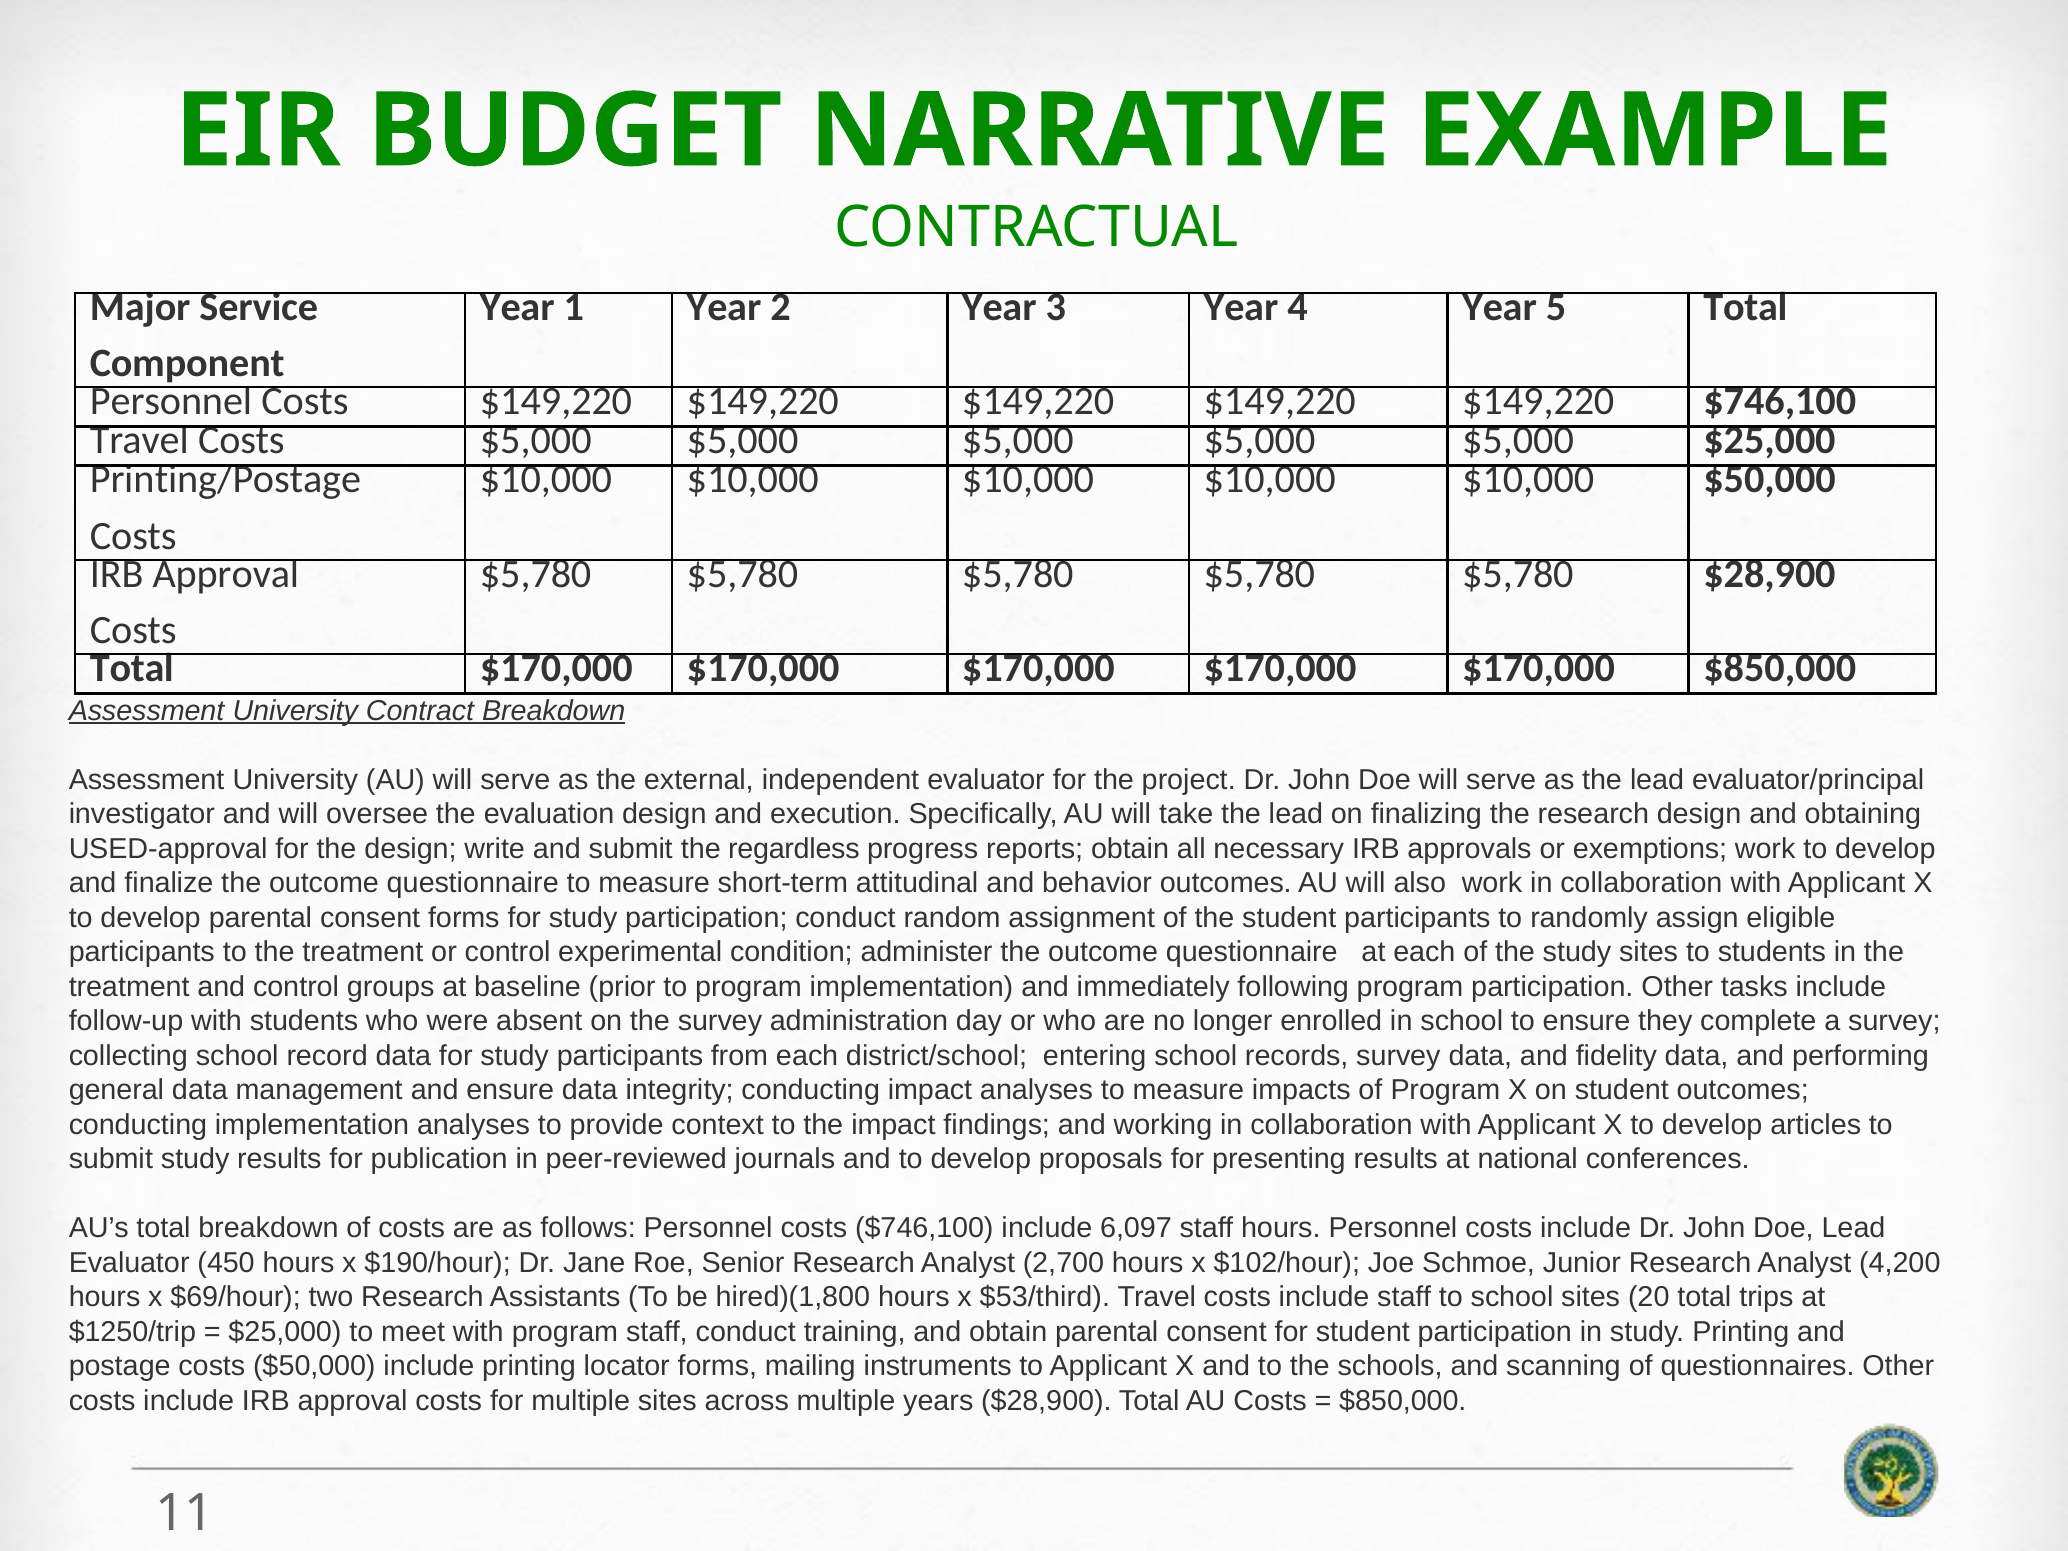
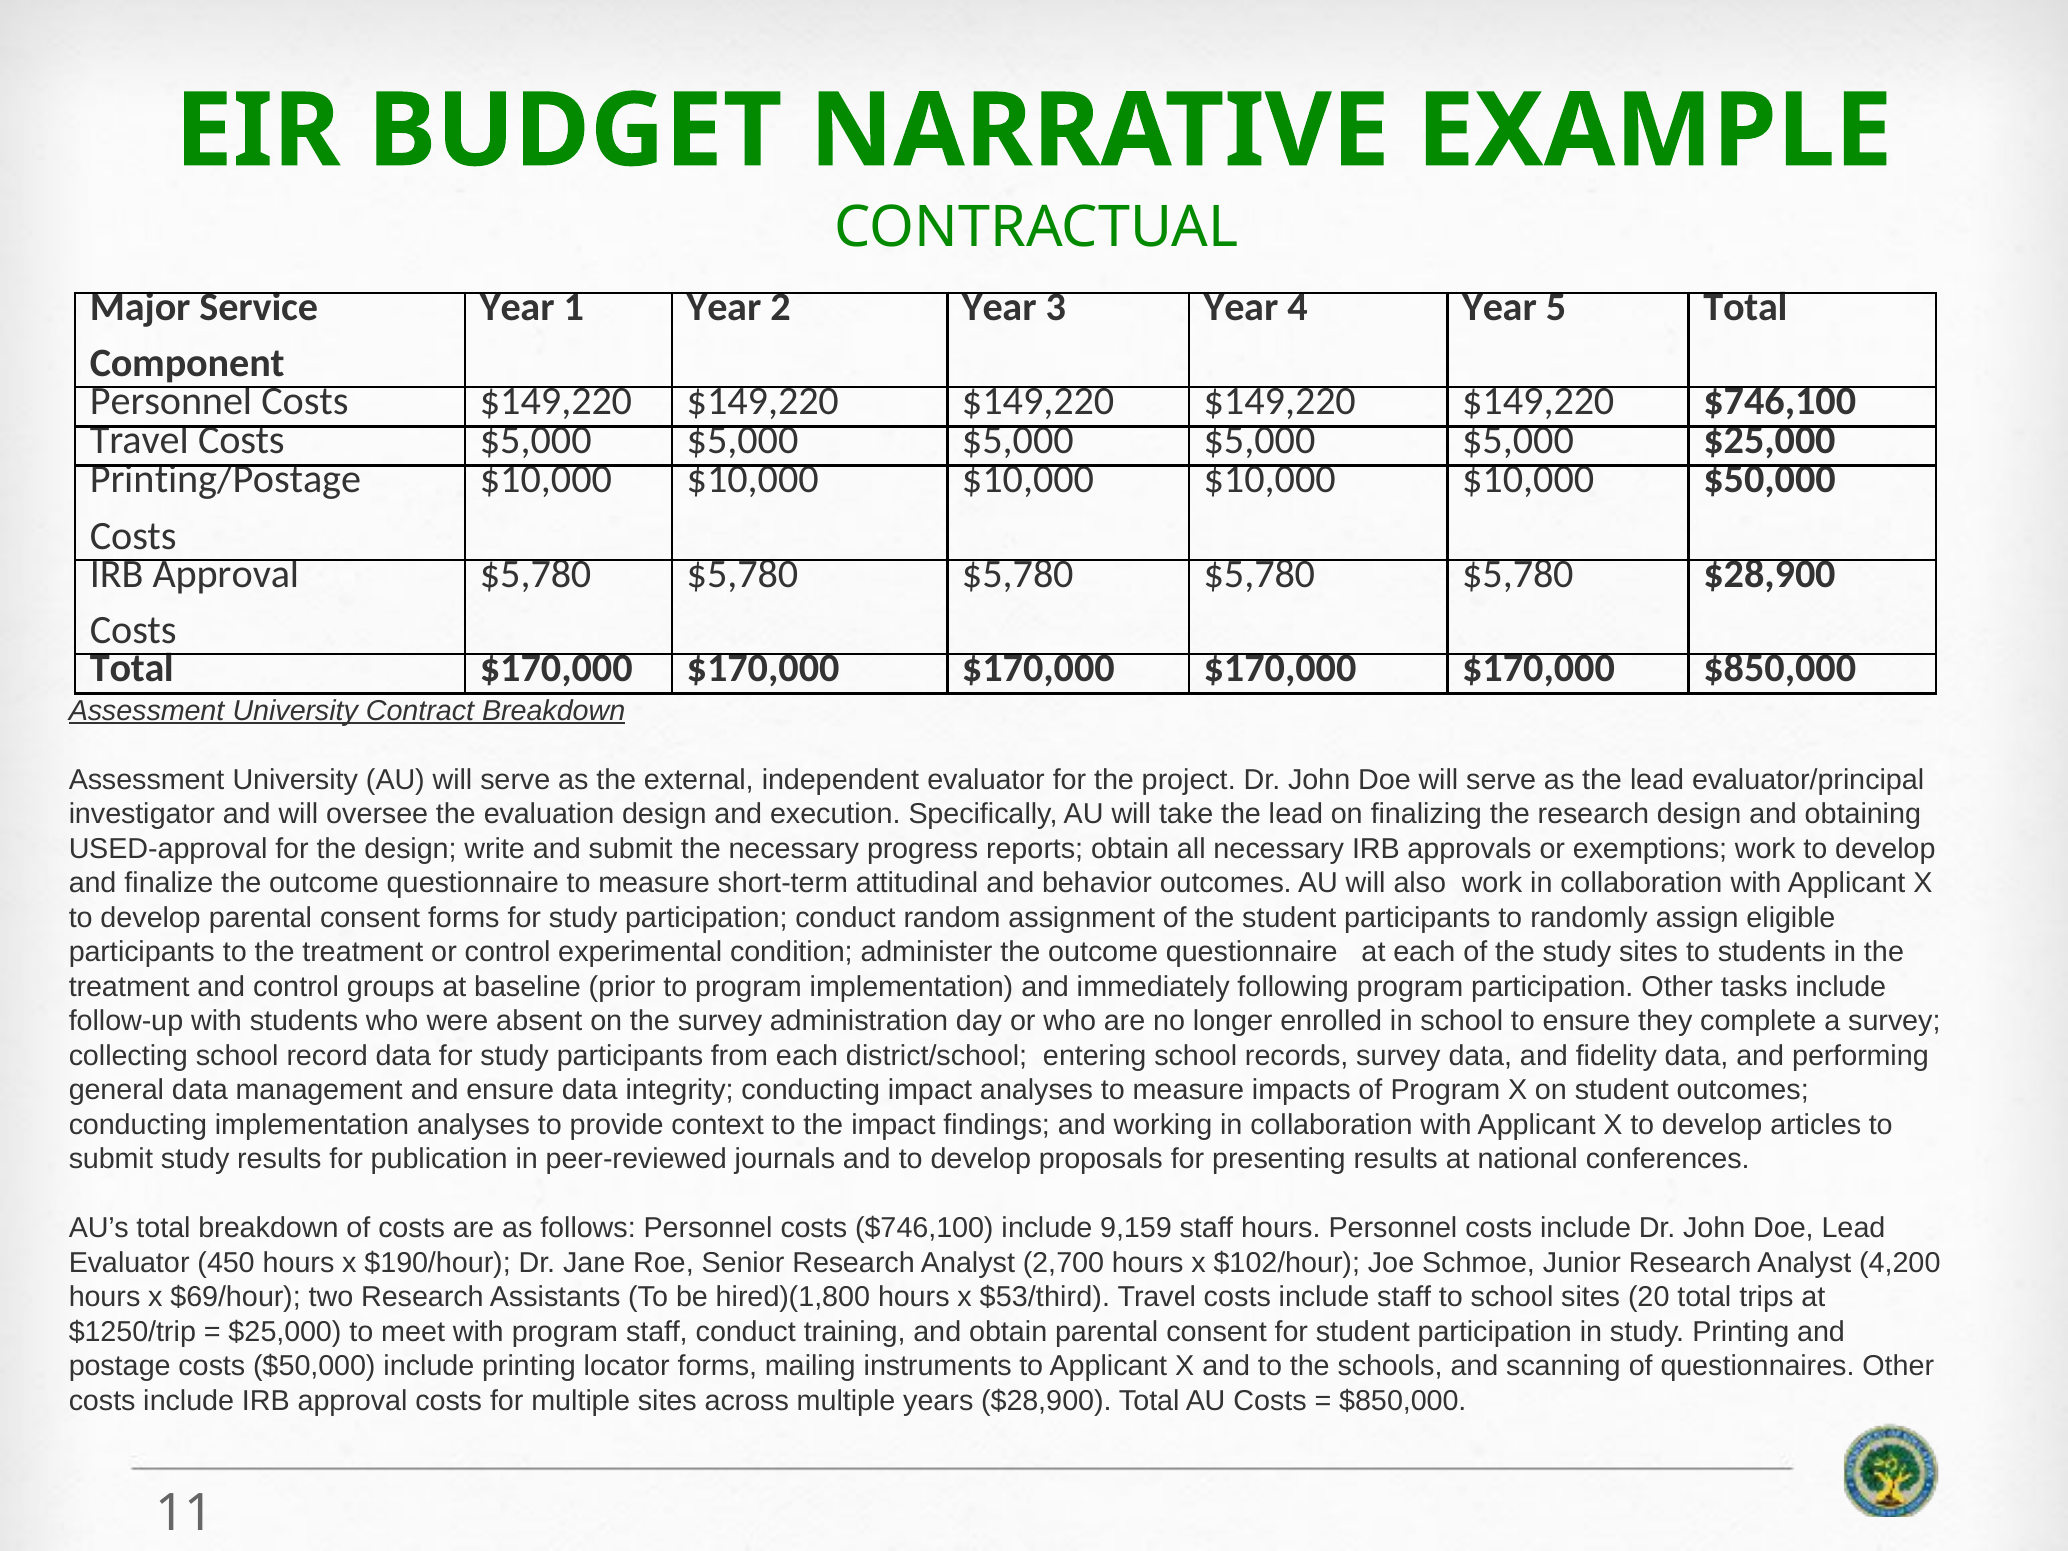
the regardless: regardless -> necessary (794, 849)
6,097: 6,097 -> 9,159 (1136, 1228)
